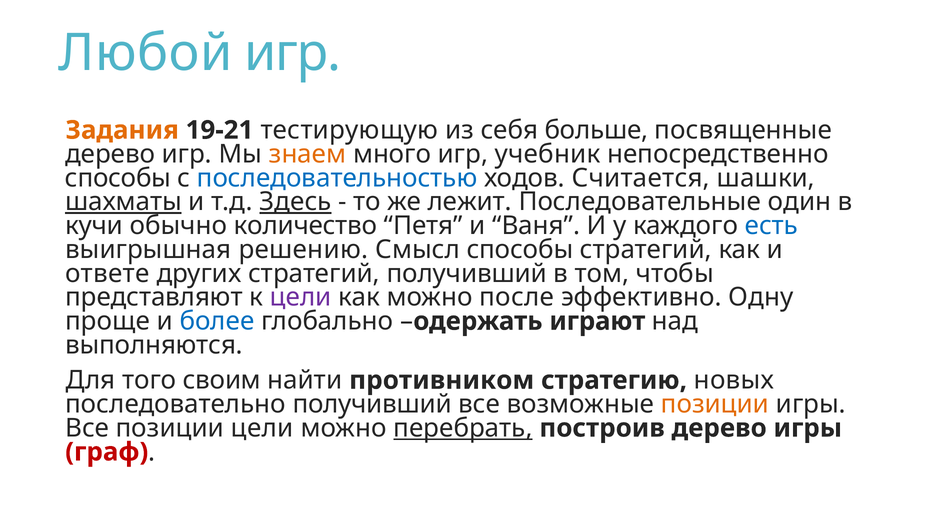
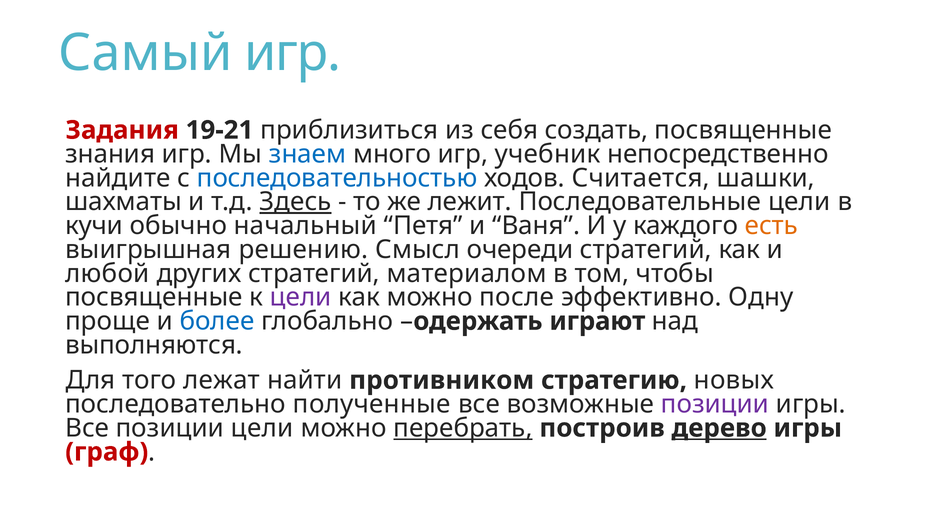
Любой: Любой -> Самый (146, 53)
Задания colour: orange -> red (122, 130)
тестирующую: тестирующую -> приблизиться (349, 130)
больше: больше -> создать (596, 130)
дерево: дерево -> знания (110, 154)
знаем colour: orange -> blue (308, 154)
способы: способы -> найдите (118, 178)
шахматы underline: present -> none (124, 202)
Последовательные один: один -> цели (799, 202)
количество: количество -> начальный (305, 226)
есть colour: blue -> orange (771, 226)
Смысл способы: способы -> очереди (520, 250)
ответе: ответе -> любой (107, 274)
стратегий получивший: получивший -> материалом (467, 274)
представляют: представляют -> посвященные (154, 298)
своим: своим -> лежат (222, 381)
последовательно получивший: получивший -> полученные (372, 404)
позиции colour: orange -> purple (715, 404)
дерево underline: none -> present (719, 428)
